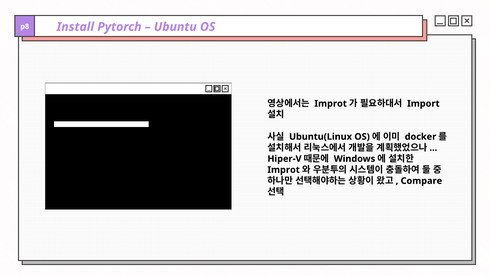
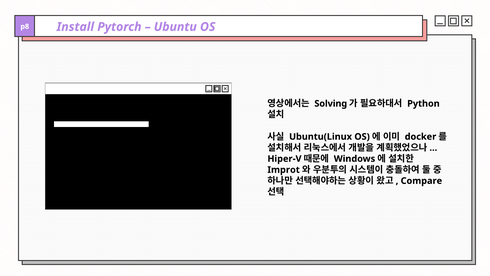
Improt: Improt -> Solving (331, 103)
Import: Import -> Python (423, 103)
